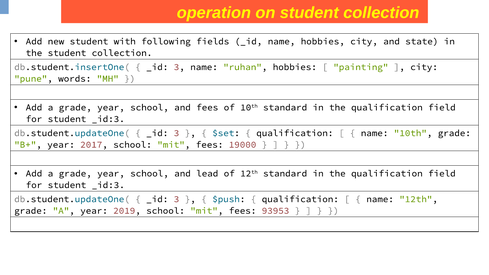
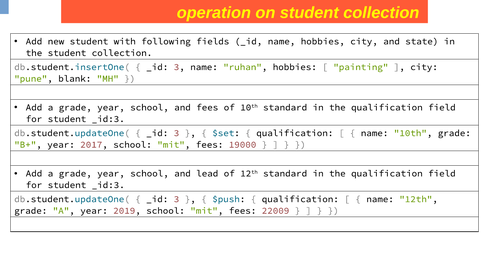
words: words -> blank (75, 79)
93953: 93953 -> 22009 (276, 211)
